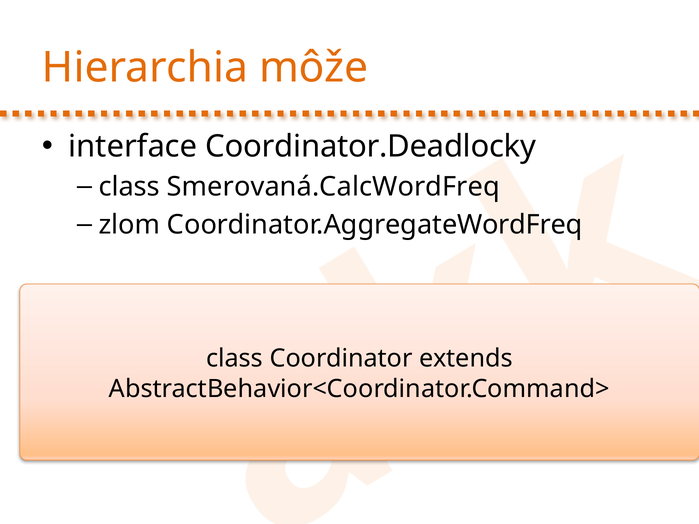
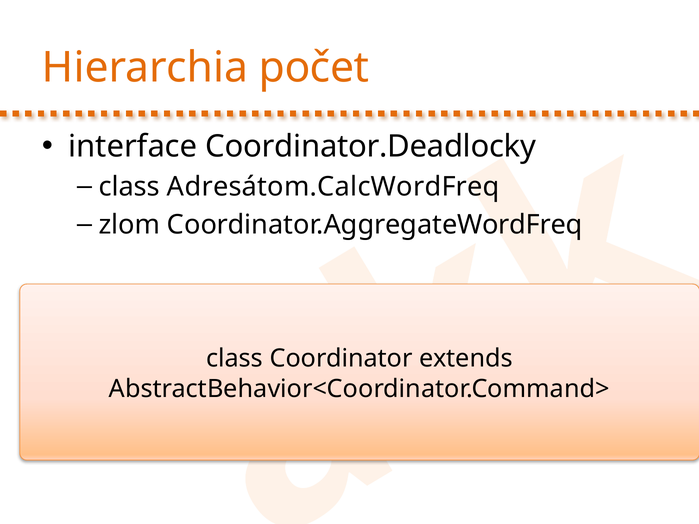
môže: môže -> počet (314, 68)
Smerovaná.CalcWordFreq: Smerovaná.CalcWordFreq -> Adresátom.CalcWordFreq (333, 187)
